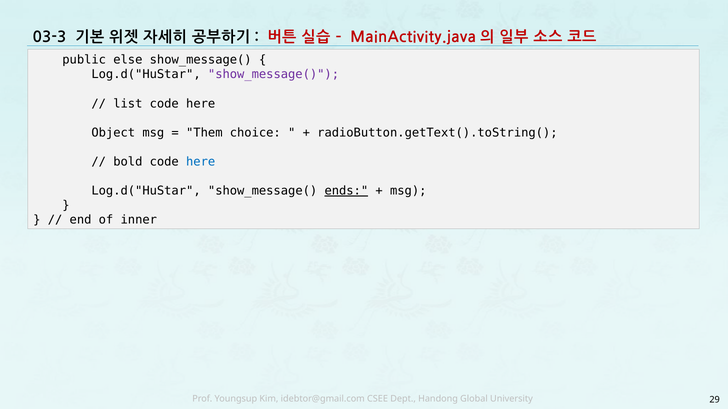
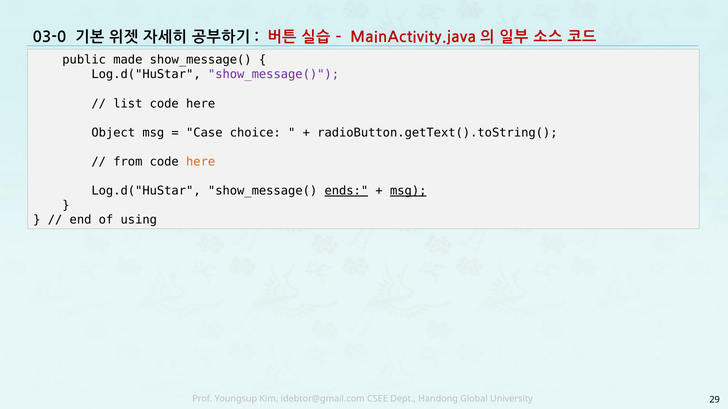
03-3: 03-3 -> 03-0 (49, 37)
else: else -> made (128, 60)
Them: Them -> Case (204, 133)
bold: bold -> from (128, 162)
here colour: blue -> orange (201, 162)
msg underline: none -> present (408, 191)
inner: inner -> using (139, 220)
